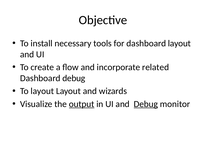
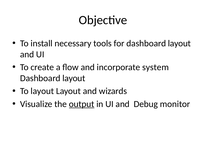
related: related -> system (156, 67)
debug: debug -> layout (74, 78)
Debug underline: present -> none (146, 104)
